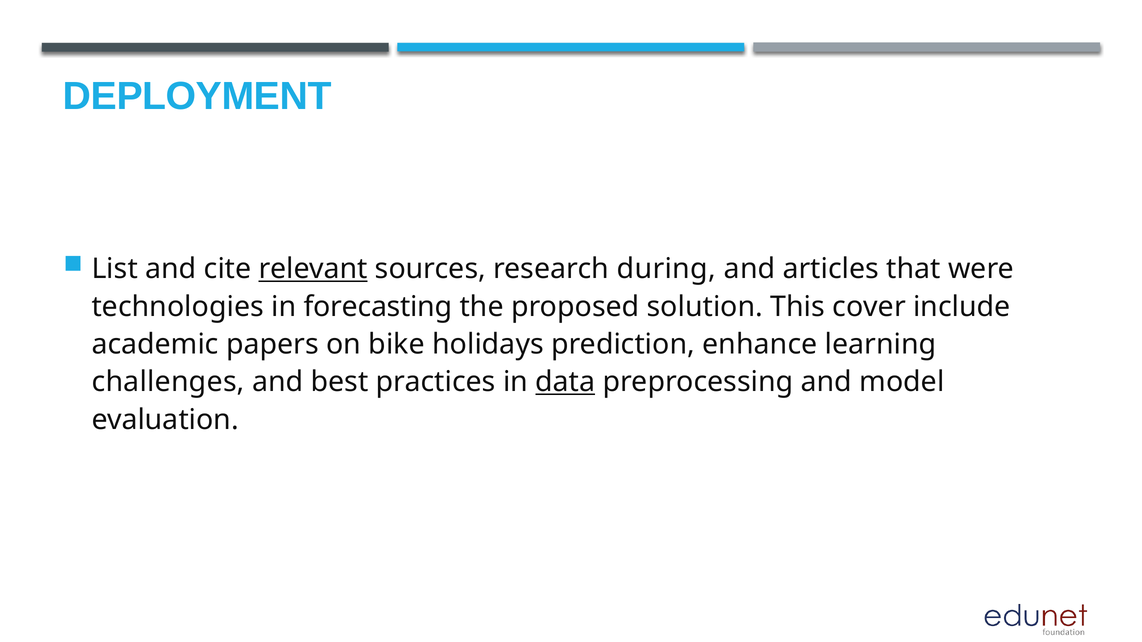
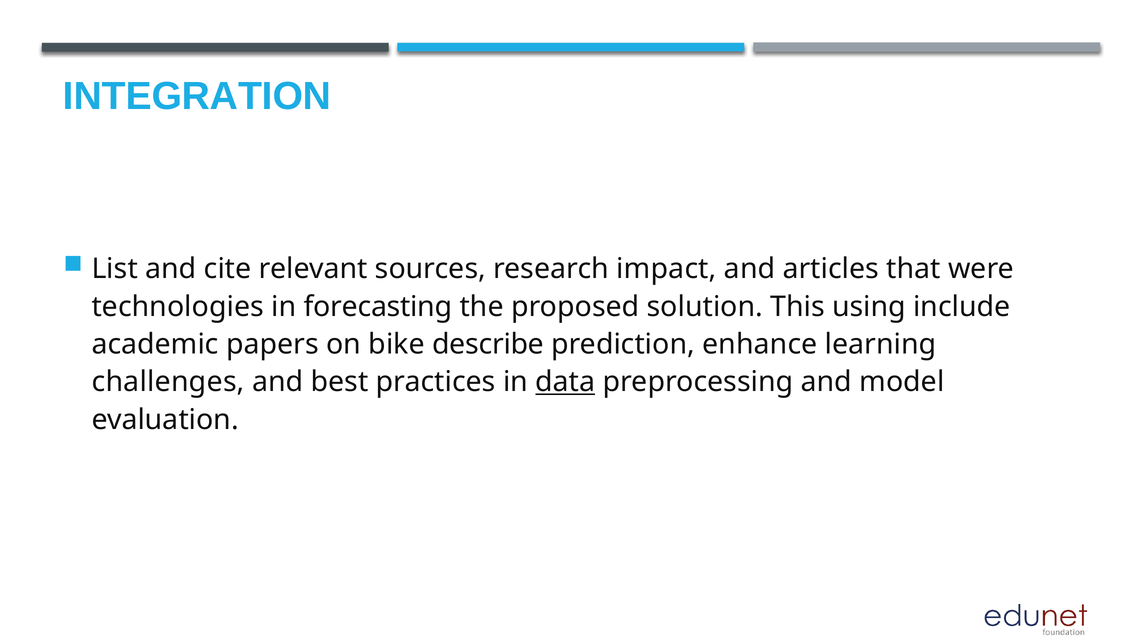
DEPLOYMENT: DEPLOYMENT -> INTEGRATION (197, 96)
relevant underline: present -> none (313, 269)
during: during -> impact (666, 269)
cover: cover -> using (869, 307)
holidays: holidays -> describe (488, 345)
